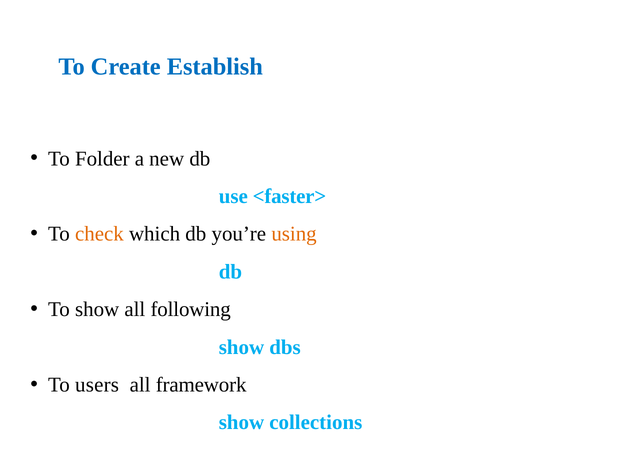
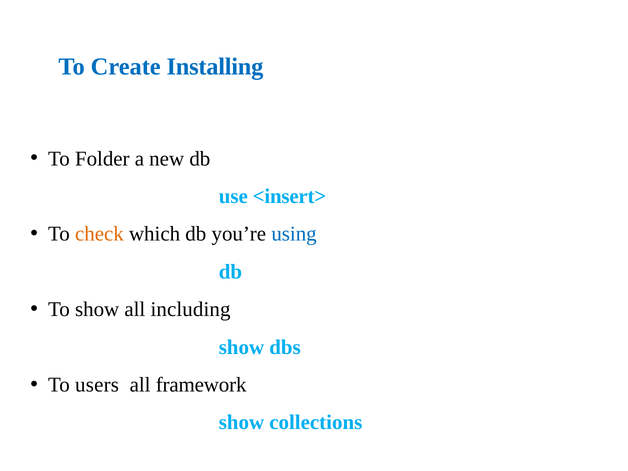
Establish: Establish -> Installing (215, 67)
<faster>: <faster> -> <insert> (289, 196)
using colour: orange -> blue (294, 234)
following: following -> including (191, 309)
